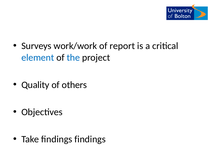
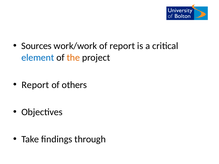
Surveys: Surveys -> Sources (36, 46)
the colour: blue -> orange (73, 58)
Quality: Quality -> Report (35, 85)
findings findings: findings -> through (90, 139)
